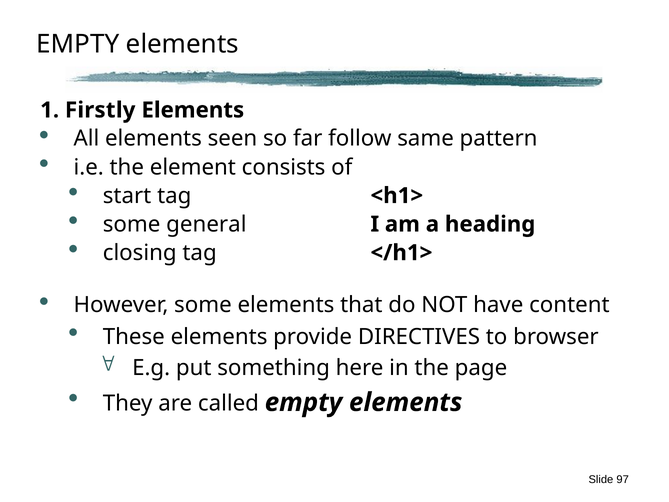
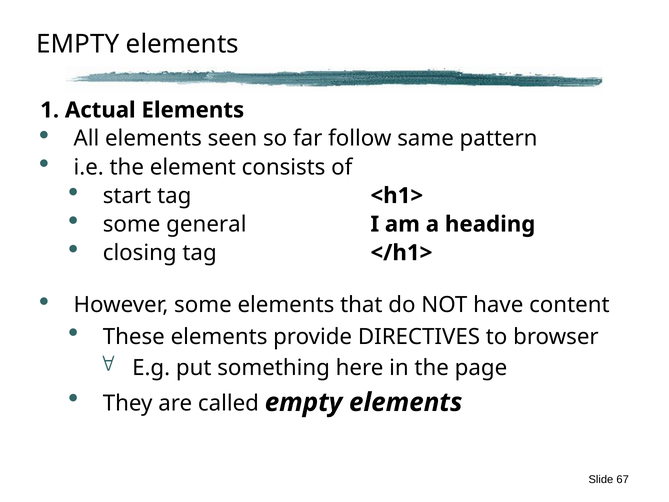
Firstly: Firstly -> Actual (100, 110)
97: 97 -> 67 (623, 479)
